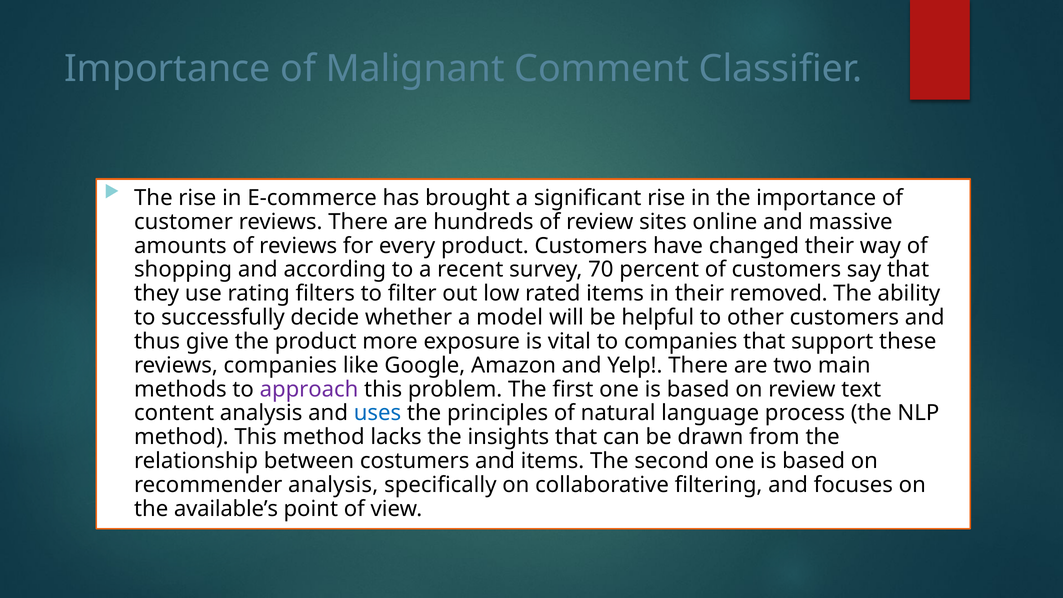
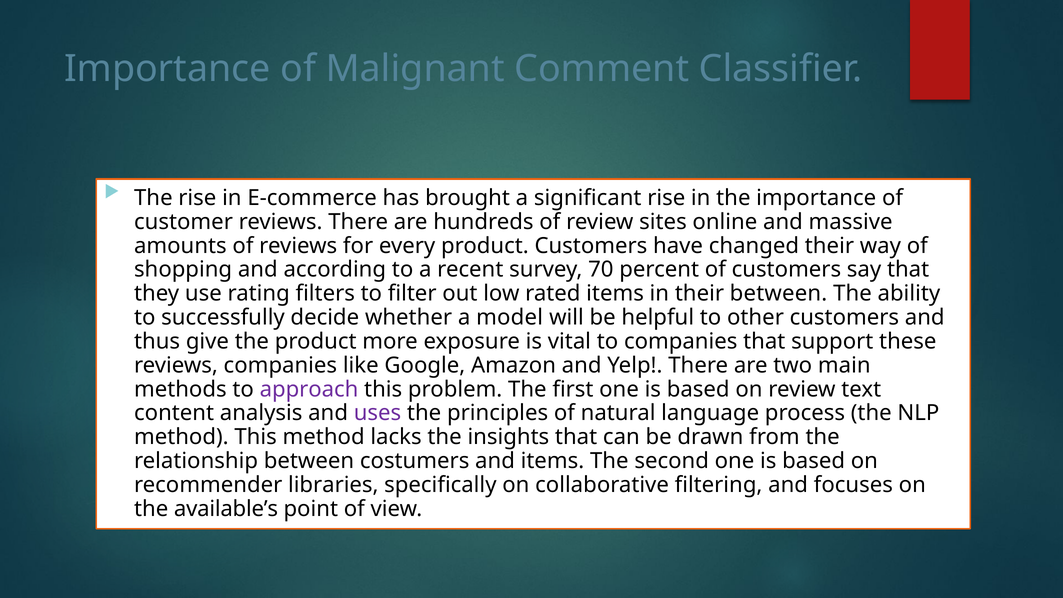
their removed: removed -> between (779, 294)
uses colour: blue -> purple (378, 413)
recommender analysis: analysis -> libraries (333, 485)
